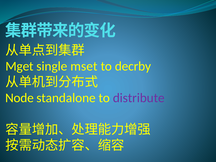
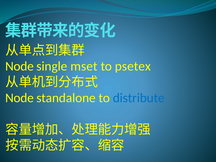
Mget: Mget -> Node (20, 66)
decrby: decrby -> psetex (133, 66)
distribute colour: purple -> blue (139, 98)
